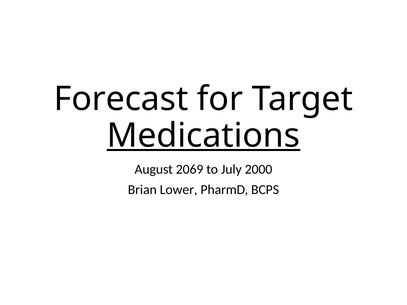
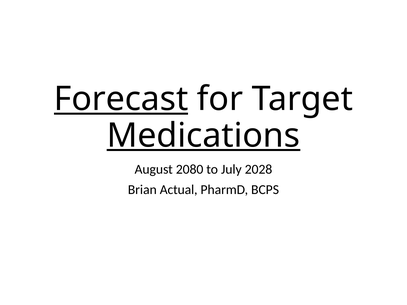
Forecast underline: none -> present (121, 99)
2069: 2069 -> 2080 (190, 170)
2000: 2000 -> 2028 (259, 170)
Lower: Lower -> Actual (179, 190)
